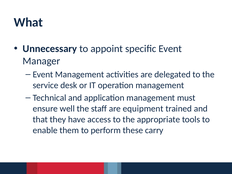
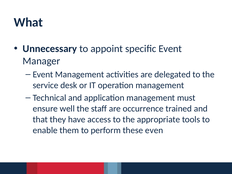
equipment: equipment -> occurrence (143, 109)
carry: carry -> even (154, 130)
